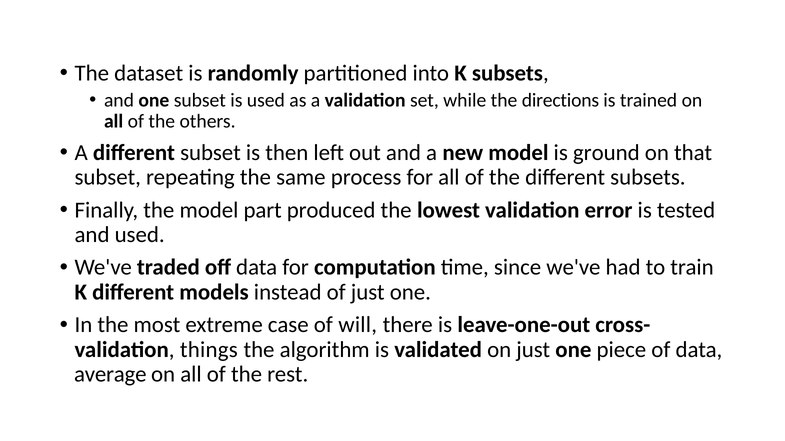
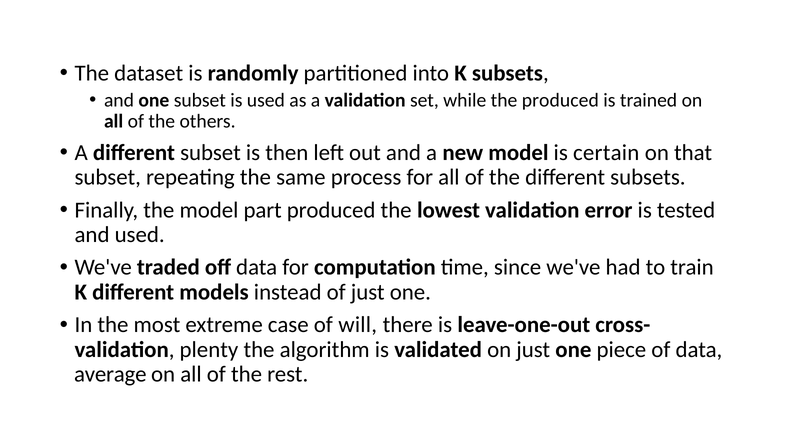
the directions: directions -> produced (560, 100)
ground: ground -> certain (606, 153)
things: things -> plenty (209, 350)
